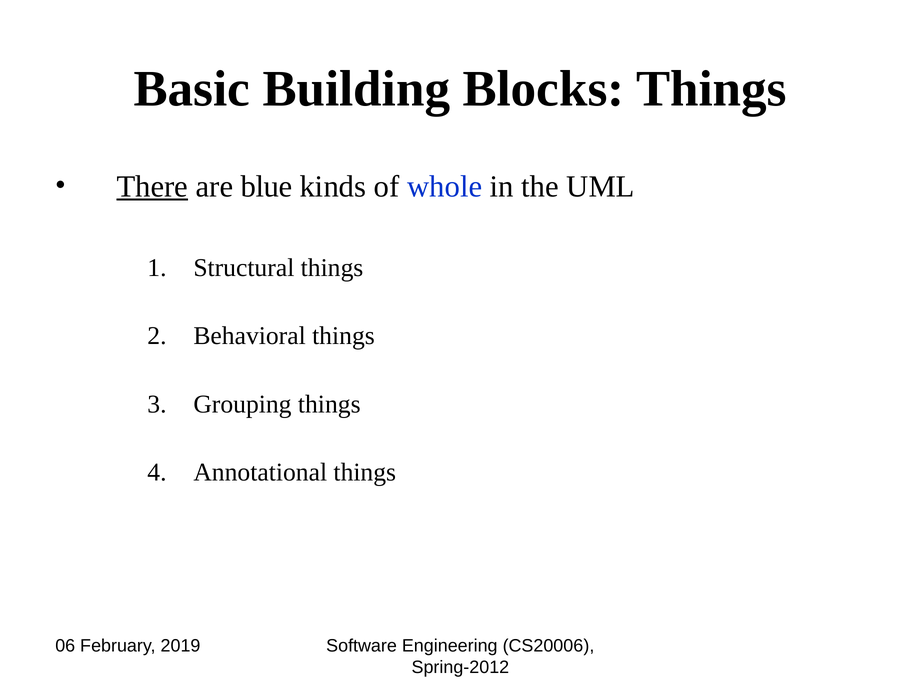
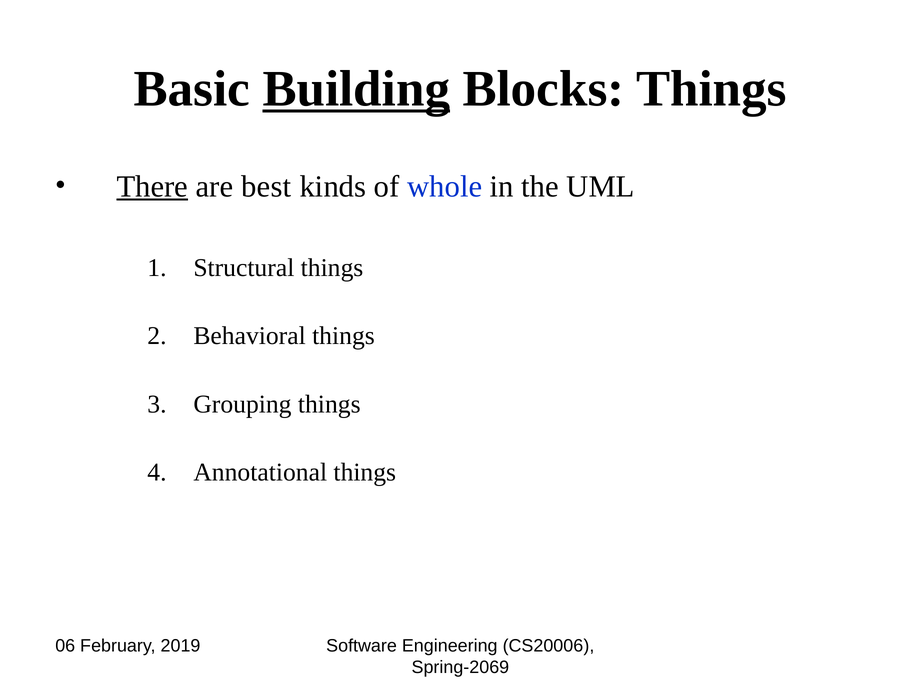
Building underline: none -> present (356, 89)
blue: blue -> best (266, 186)
Spring-2012: Spring-2012 -> Spring-2069 (460, 667)
